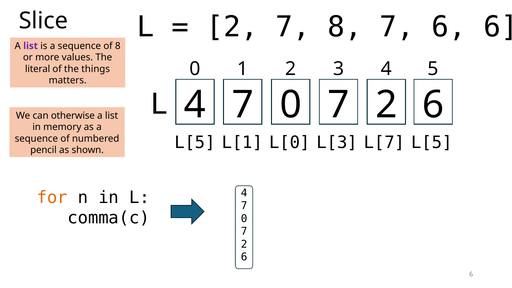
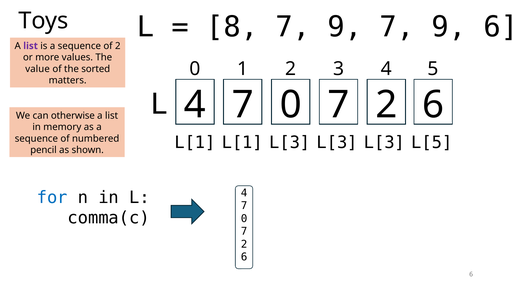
2: 2 -> 8 (232, 27)
8: 8 -> 9 (345, 27)
6: 6 -> 9 (449, 27)
Slice: Slice -> Toys (43, 21)
of 8: 8 -> 2 (118, 46)
literal: literal -> value (38, 69)
things: things -> sorted (96, 69)
L[5: L[5 -> L[1 (195, 143)
L[1 L[0: L[0 -> L[3 (290, 143)
L[7: L[7 -> L[3 (384, 143)
for colour: orange -> blue (52, 197)
